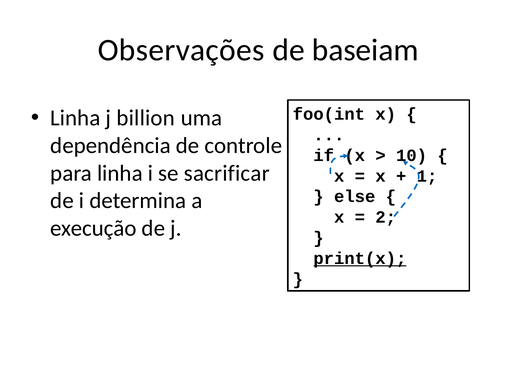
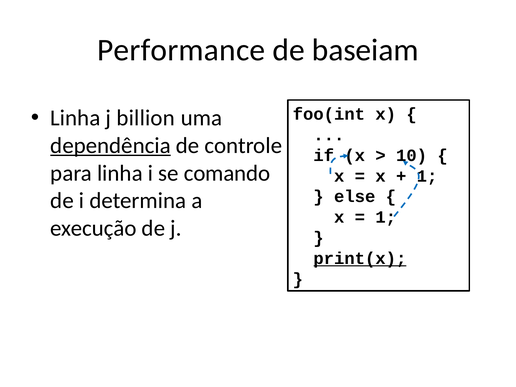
Observações: Observações -> Performance (181, 50)
dependência underline: none -> present (111, 146)
sacrificar: sacrificar -> comando (227, 173)
2: 2 -> 1 (386, 217)
